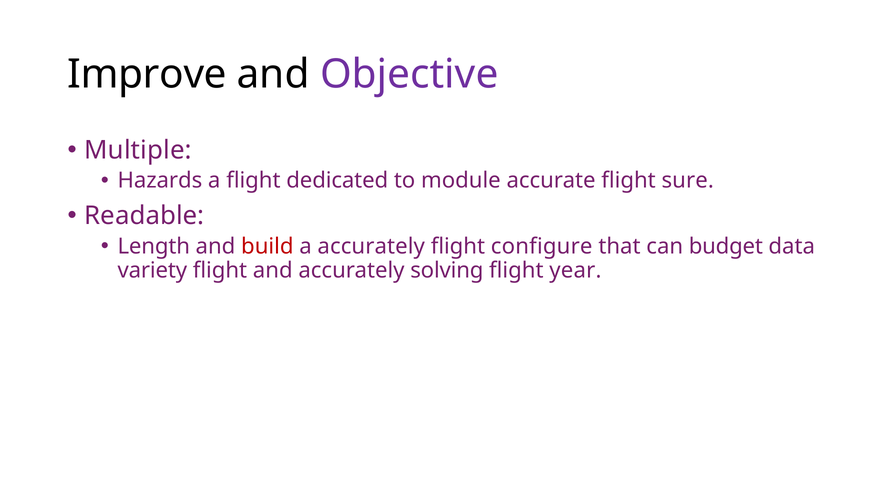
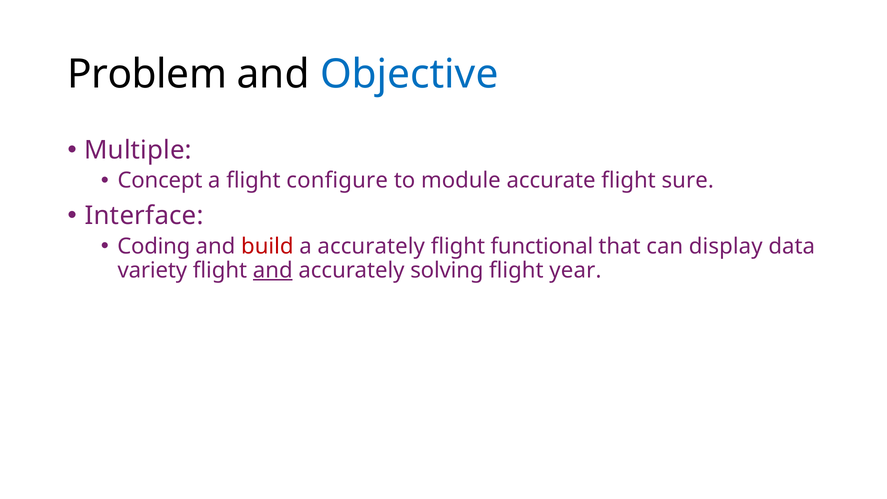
Improve: Improve -> Problem (147, 75)
Objective colour: purple -> blue (409, 75)
Hazards: Hazards -> Concept (160, 181)
dedicated: dedicated -> configure (337, 181)
Readable: Readable -> Interface (144, 216)
Length: Length -> Coding (154, 246)
configure: configure -> functional (542, 246)
budget: budget -> display (726, 246)
and underline: none -> present (273, 270)
